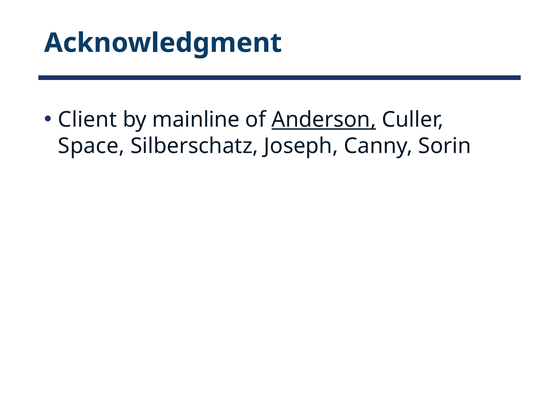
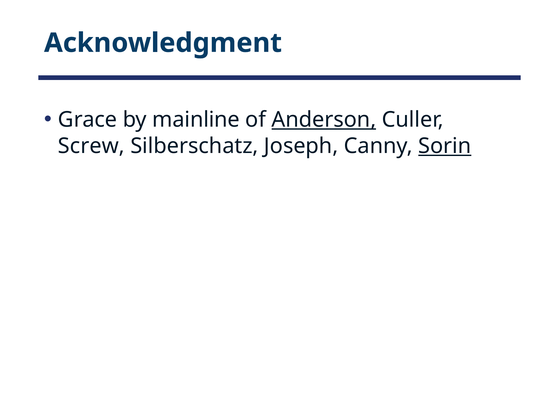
Client: Client -> Grace (88, 120)
Space: Space -> Screw (91, 146)
Sorin underline: none -> present (445, 146)
